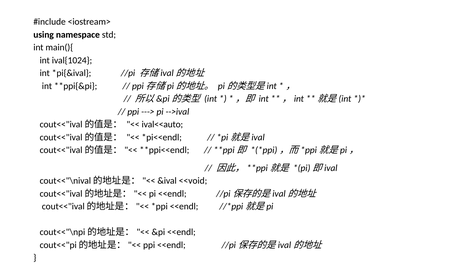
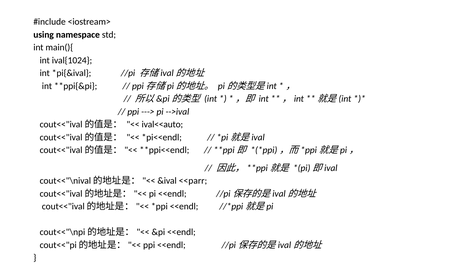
<<void: <<void -> <<parr (193, 181)
